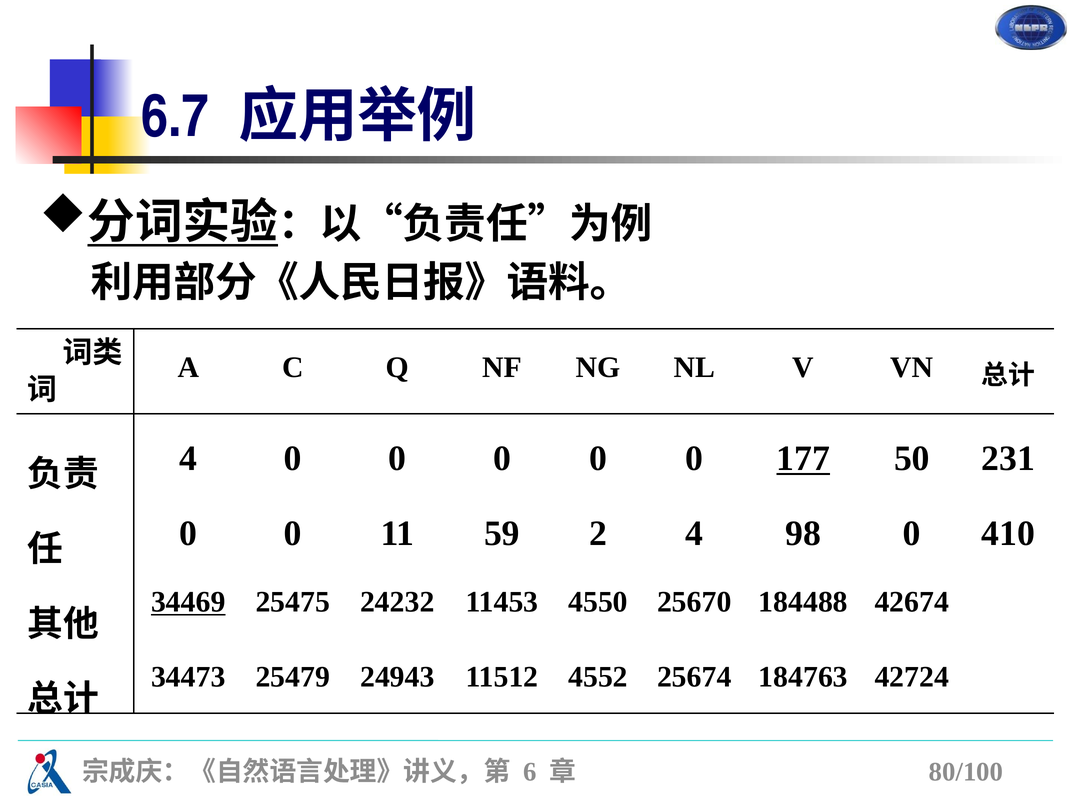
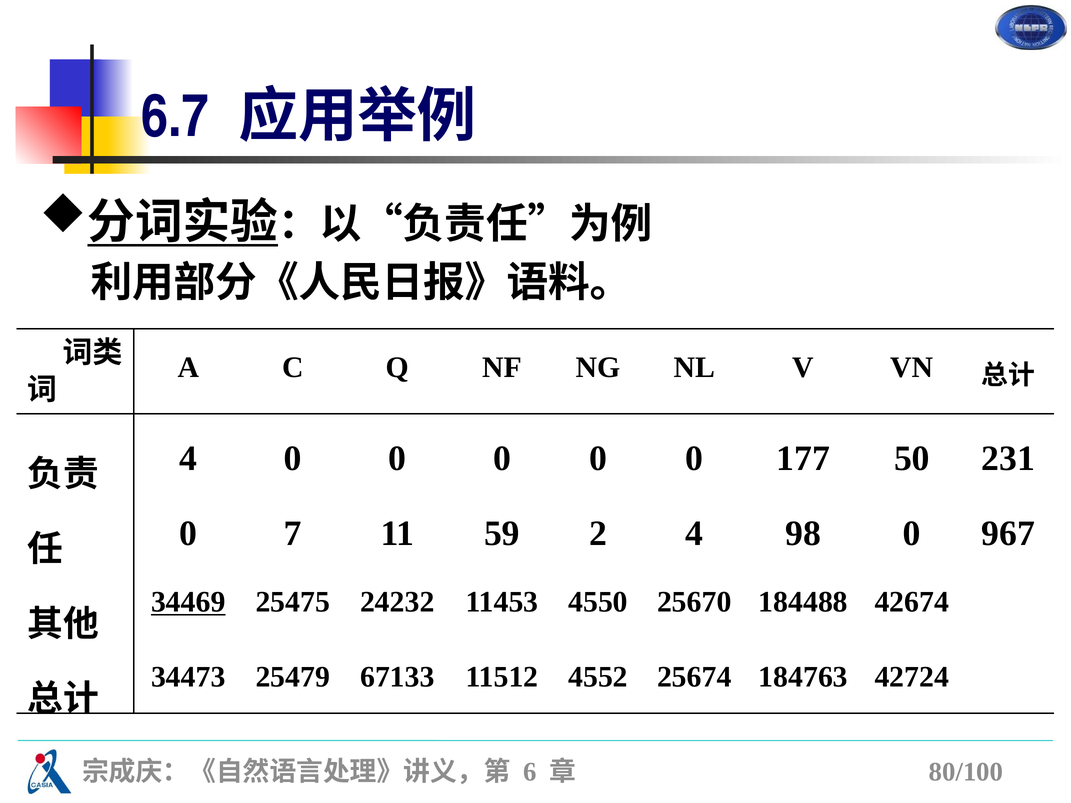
177 underline: present -> none (803, 459)
0: 0 -> 7 (293, 534)
410: 410 -> 967 (1008, 534)
24943: 24943 -> 67133 (397, 677)
